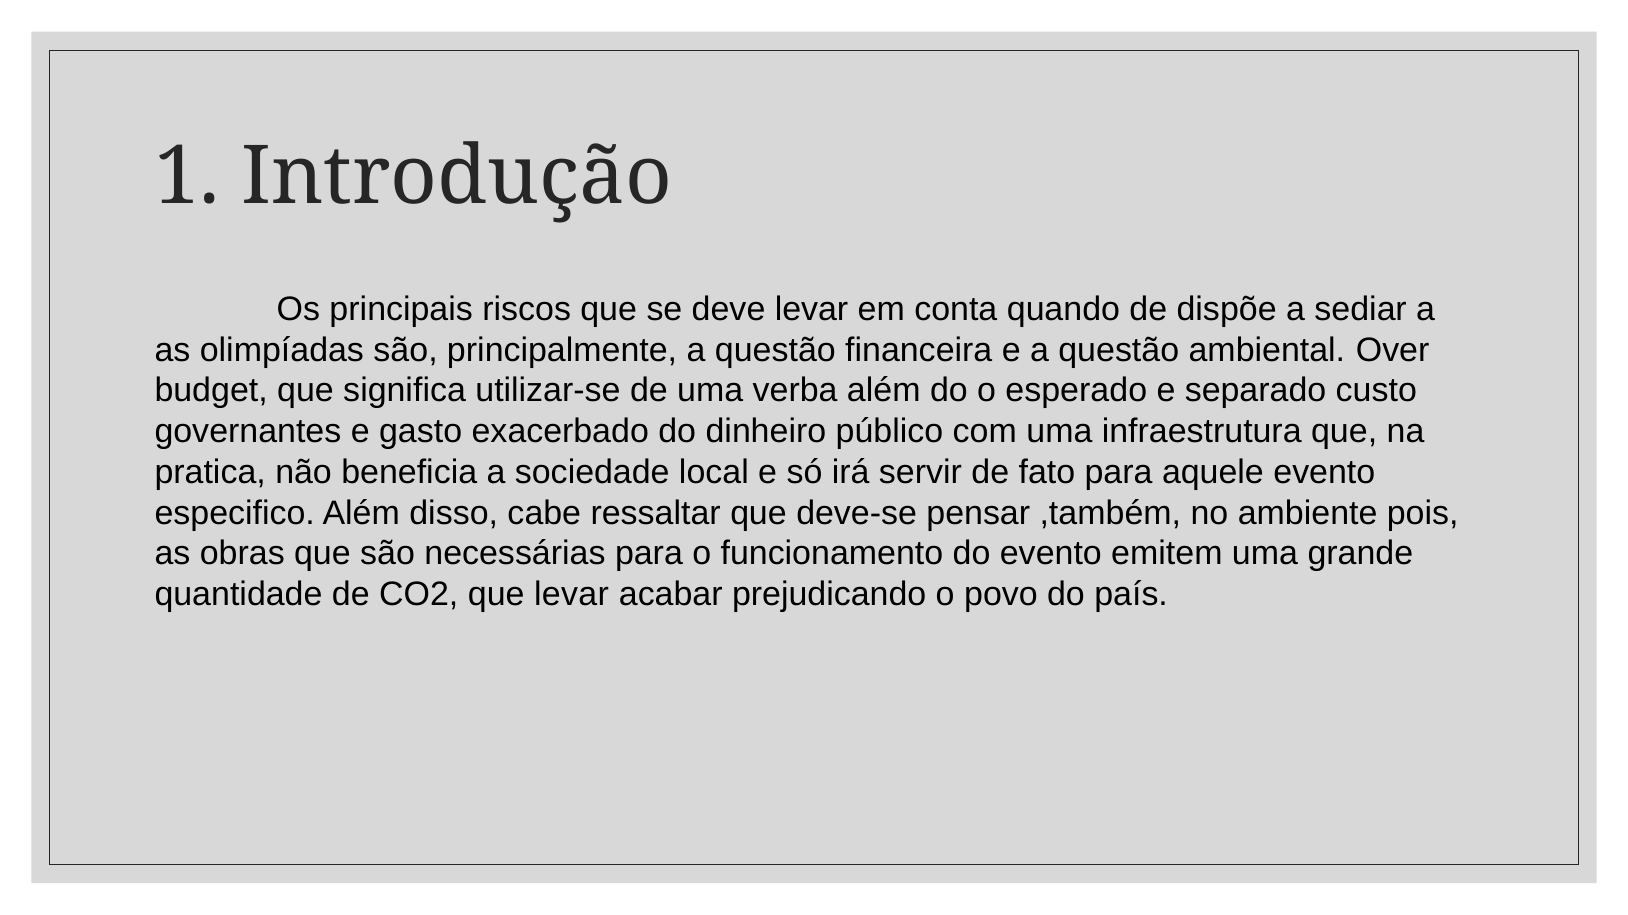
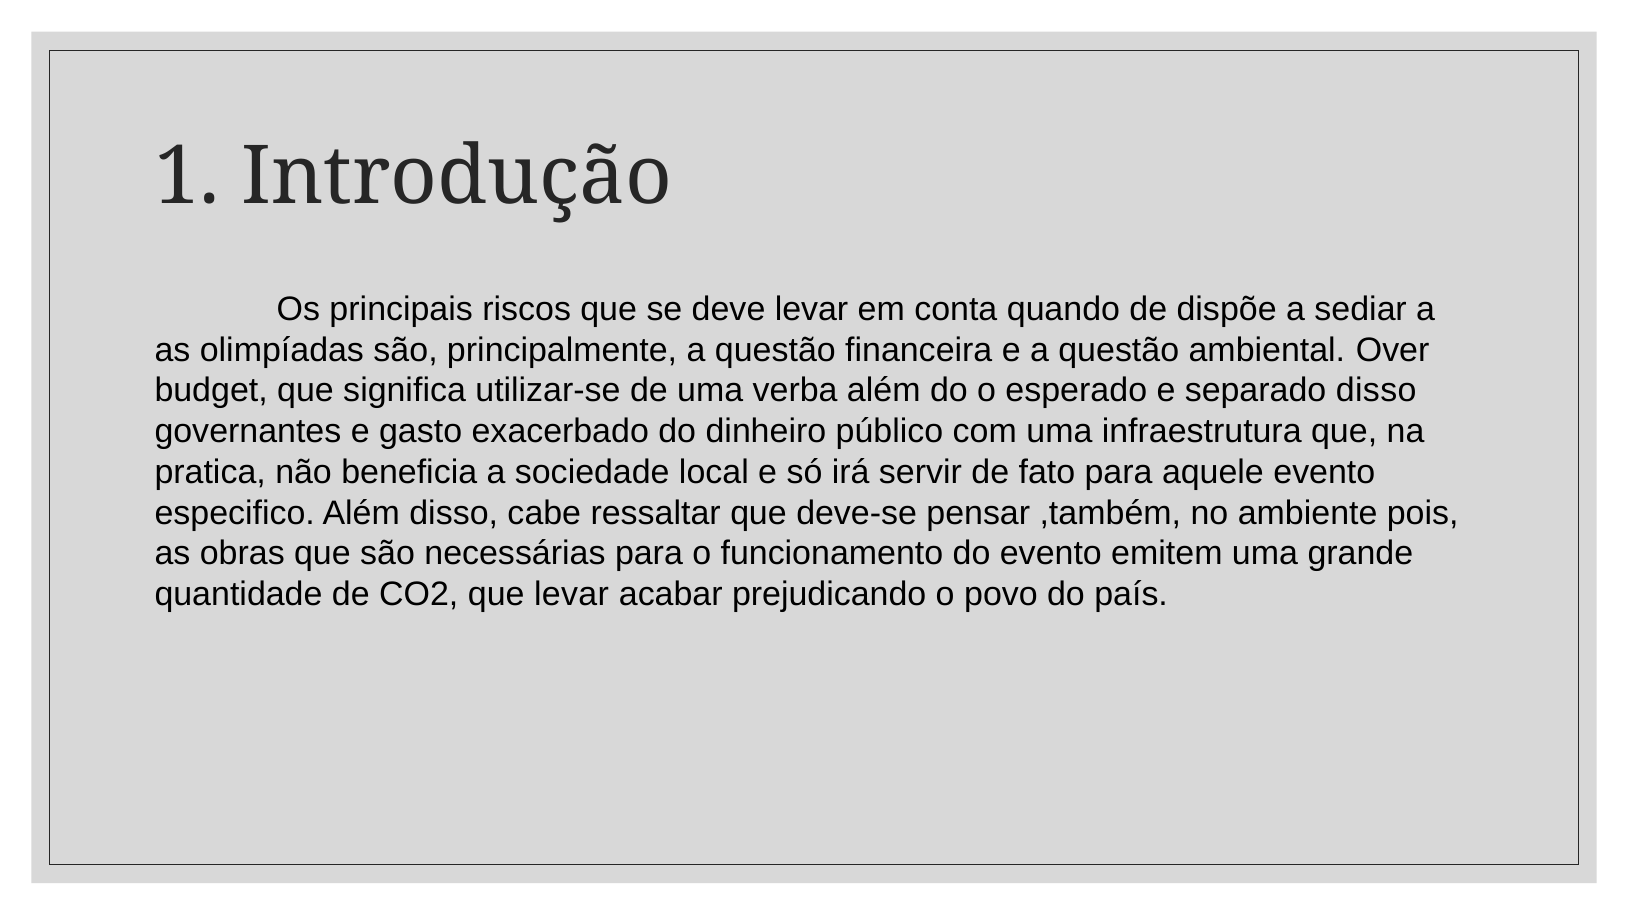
separado custo: custo -> disso (1376, 391)
